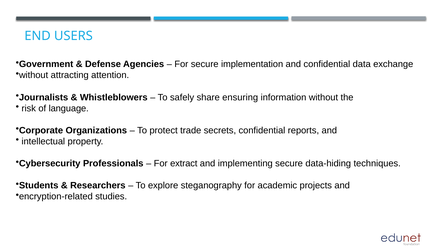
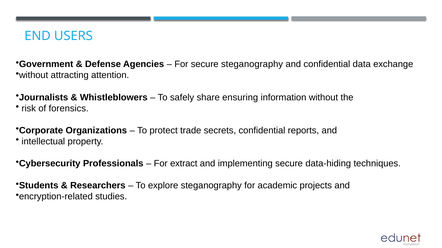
secure implementation: implementation -> steganography (252, 64)
language: language -> forensics (69, 109)
